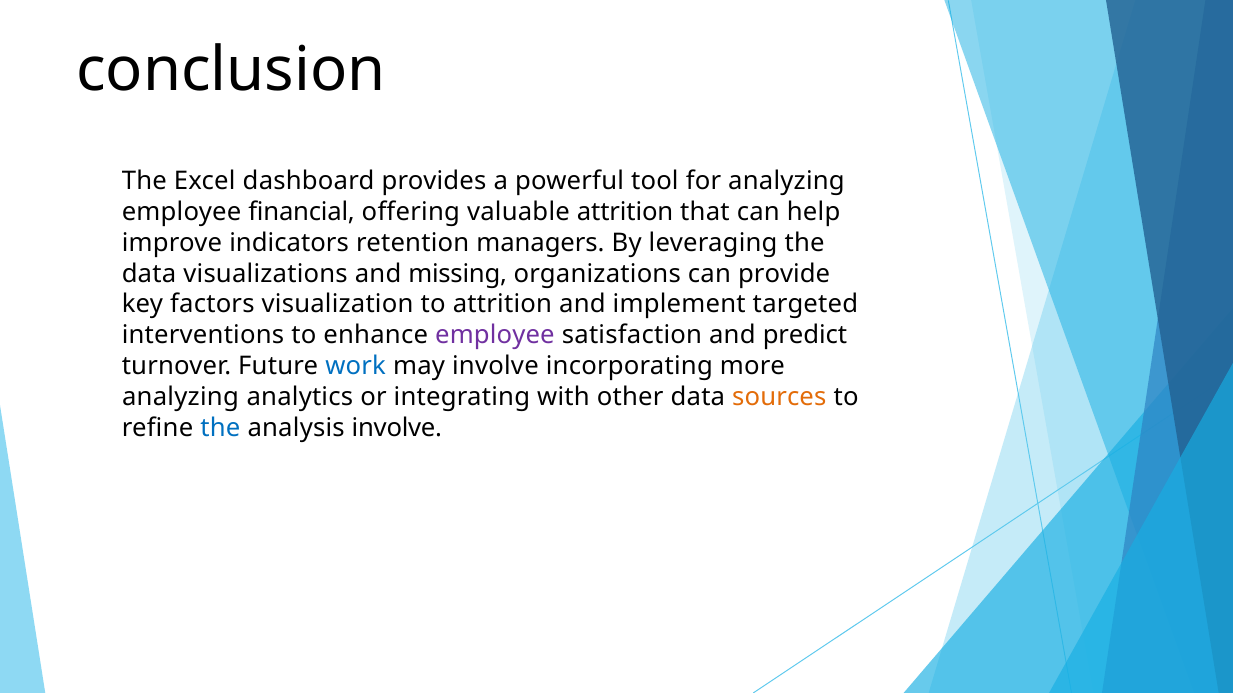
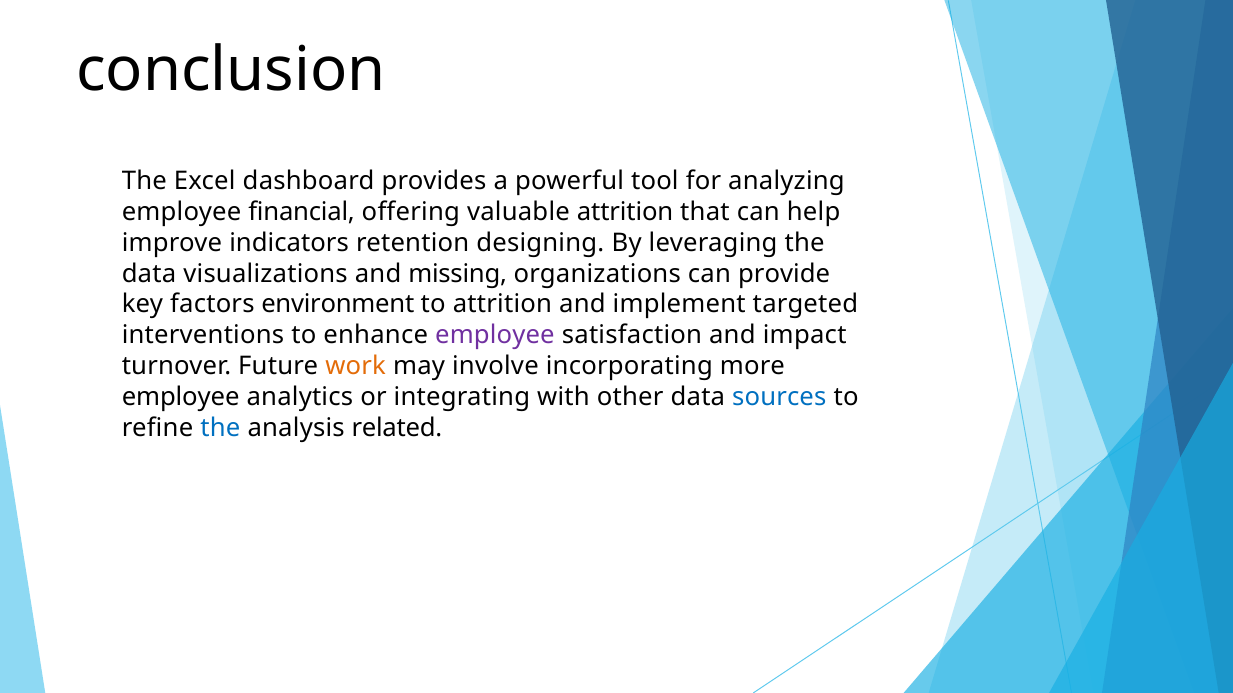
managers: managers -> designing (540, 243)
visualization: visualization -> environment (338, 305)
predict: predict -> impact (805, 336)
work colour: blue -> orange (356, 366)
analyzing: analyzing -> employee (181, 397)
sources colour: orange -> blue (779, 397)
analysis involve: involve -> related (397, 428)
